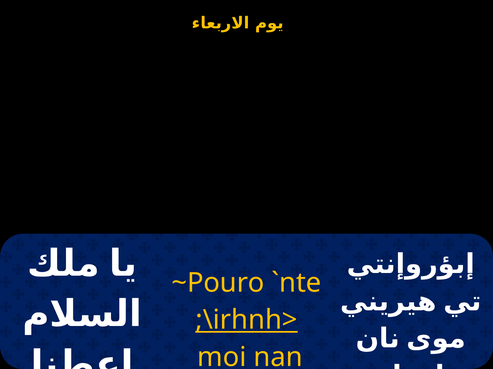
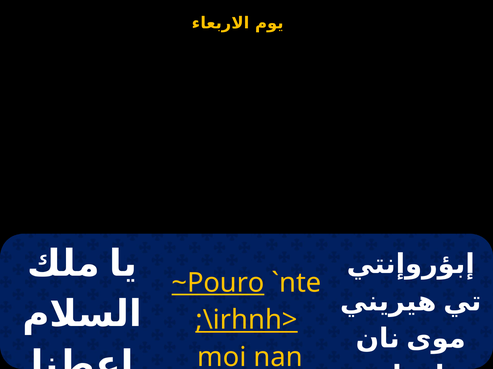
~Pouro underline: none -> present (218, 283)
